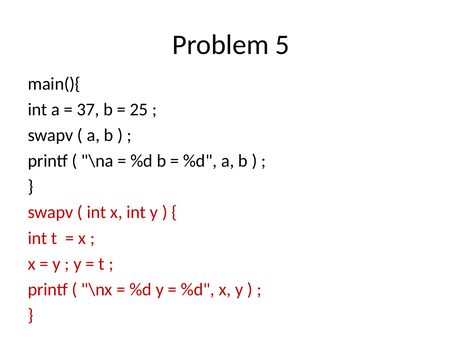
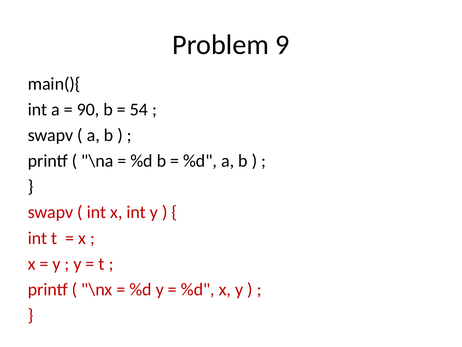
5: 5 -> 9 (282, 45)
37: 37 -> 90 (88, 109)
25: 25 -> 54 (139, 109)
